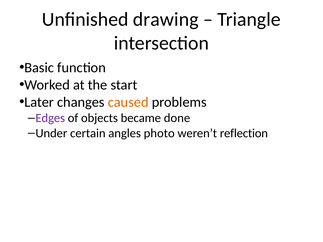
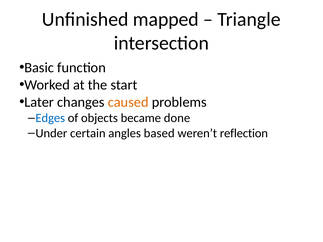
drawing: drawing -> mapped (166, 19)
Edges colour: purple -> blue (50, 118)
photo: photo -> based (159, 133)
